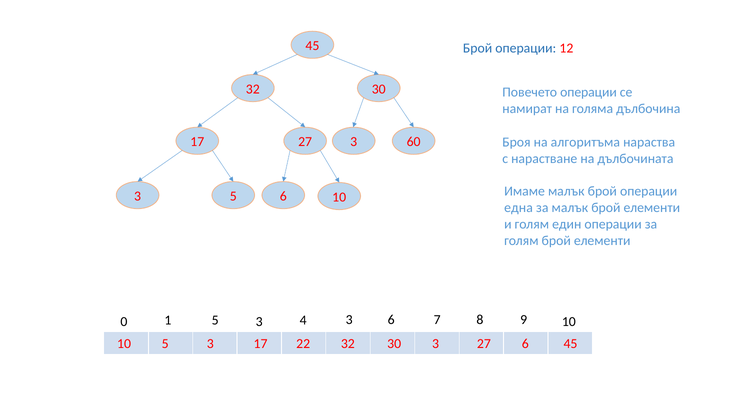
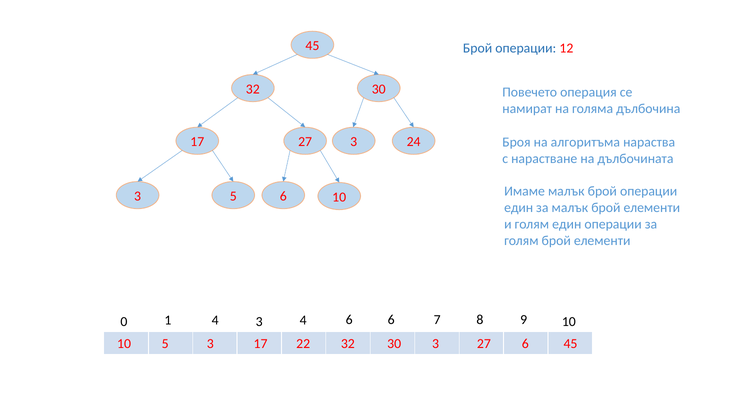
Повечето операции: операции -> операция (588, 92)
60: 60 -> 24 (414, 142)
една: една -> един (519, 208)
1 5: 5 -> 4 (215, 321)
4 3: 3 -> 6 (349, 320)
